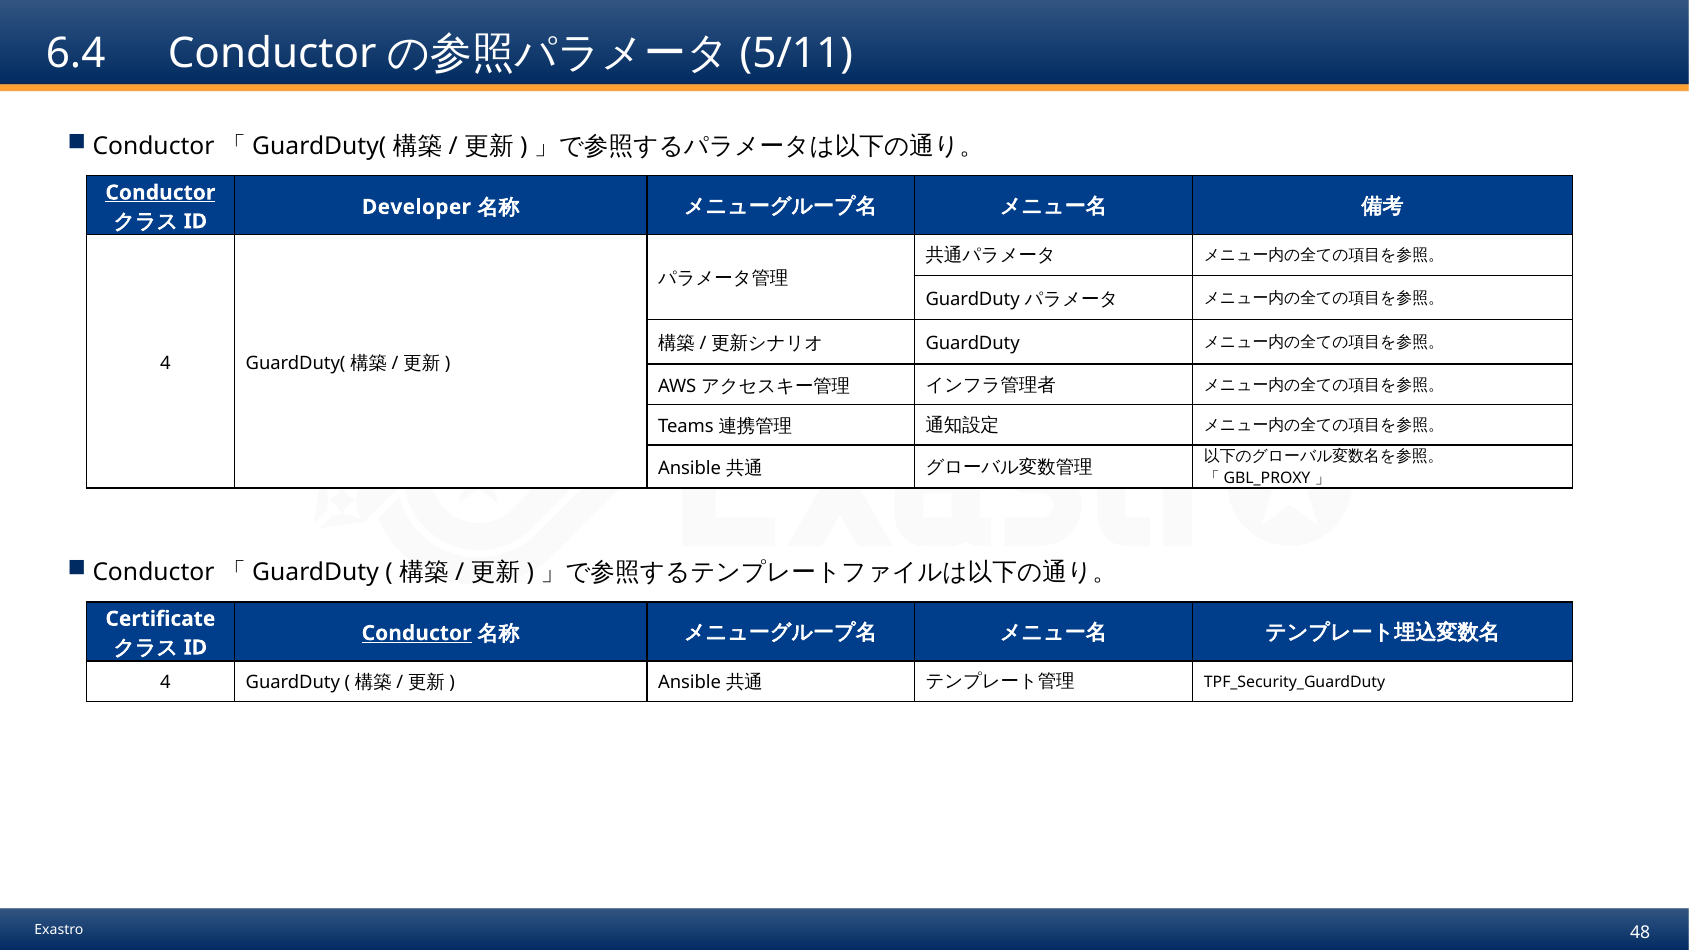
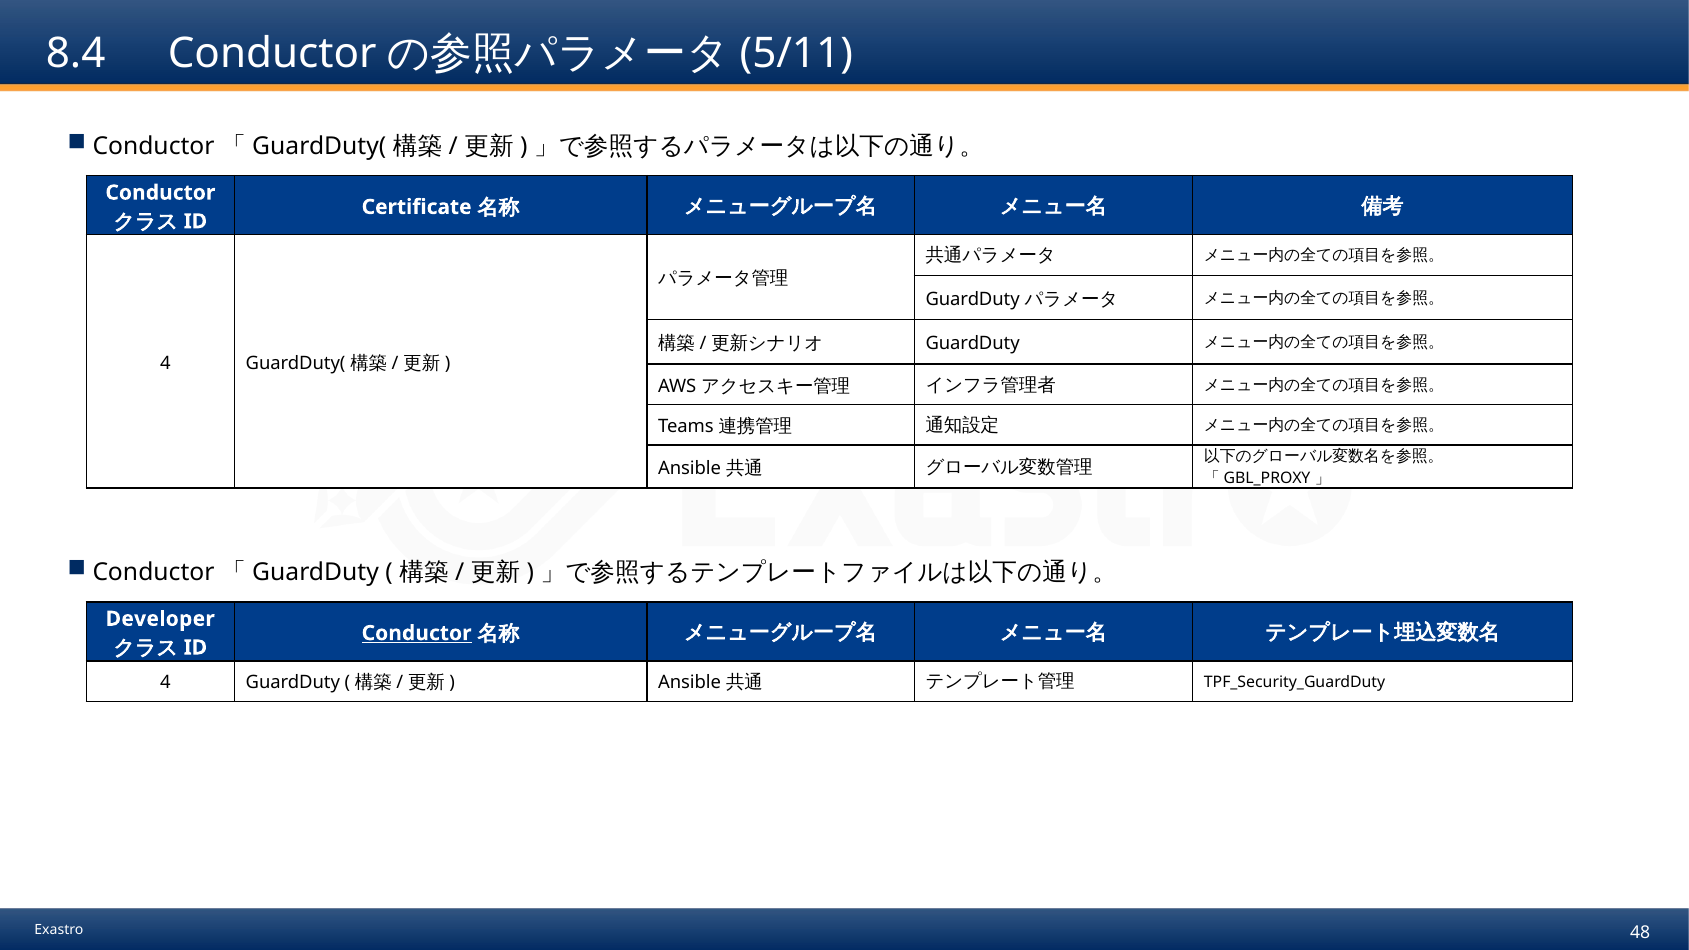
6.4: 6.4 -> 8.4 (76, 54)
Conductor underline: present -> none (160, 193)
Developer: Developer -> Certificate (417, 207)
Certificate: Certificate -> Developer (160, 619)
